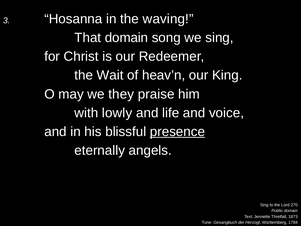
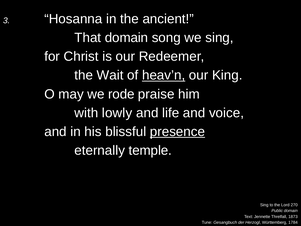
waving: waving -> ancient (168, 19)
heav’n underline: none -> present (164, 75)
they: they -> rode (121, 94)
angels: angels -> temple (150, 150)
